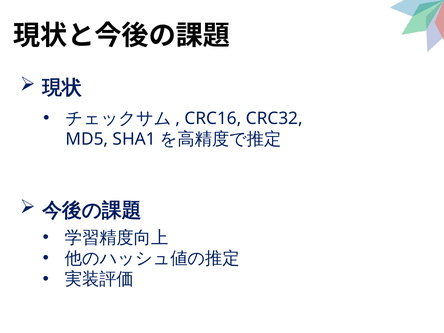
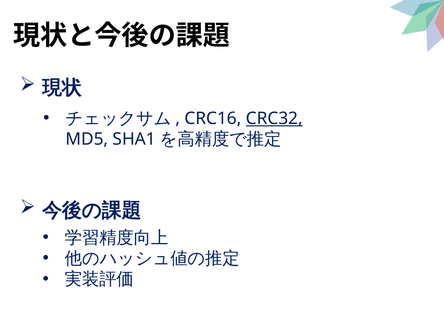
CRC32 underline: none -> present (274, 119)
